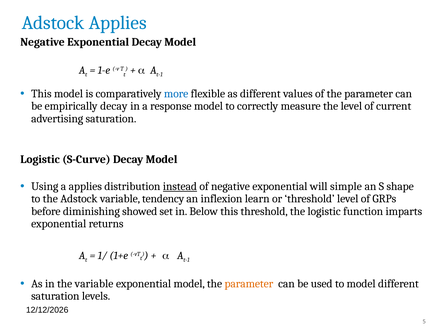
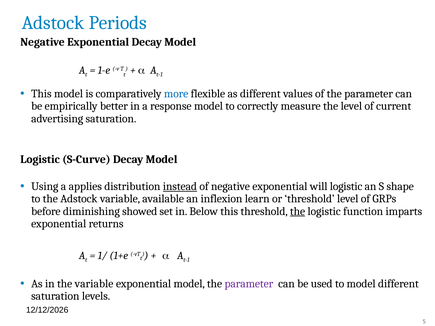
Adstock Applies: Applies -> Periods (118, 23)
empirically decay: decay -> better (114, 106)
will simple: simple -> logistic (346, 187)
tendency: tendency -> available (163, 199)
the underline: none -> present (298, 211)
parameter colour: orange -> purple (249, 284)
